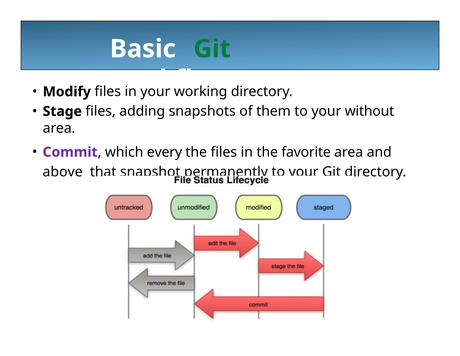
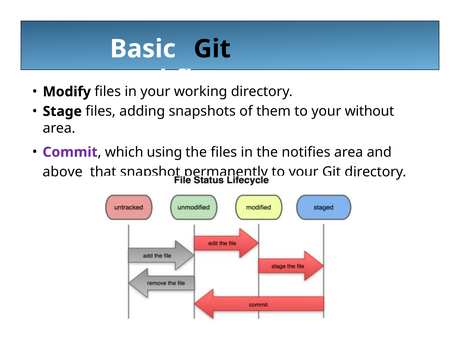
Git colour: green -> black (212, 49)
every: every -> using (164, 152)
favorite: favorite -> notifies (306, 152)
